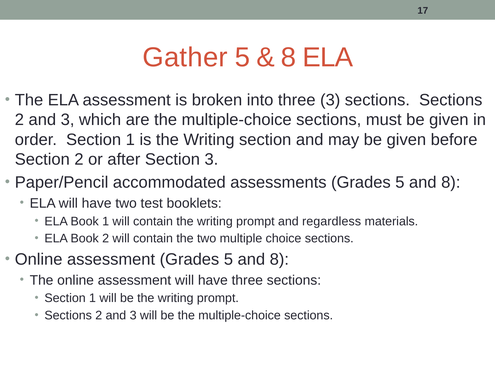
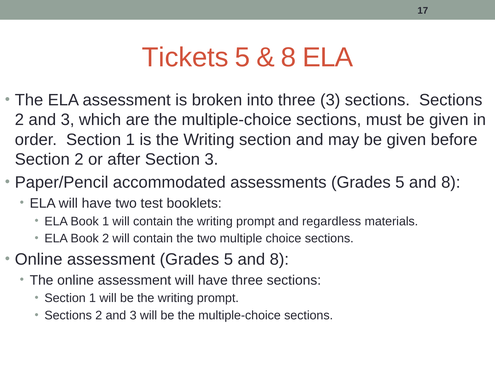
Gather: Gather -> Tickets (185, 58)
